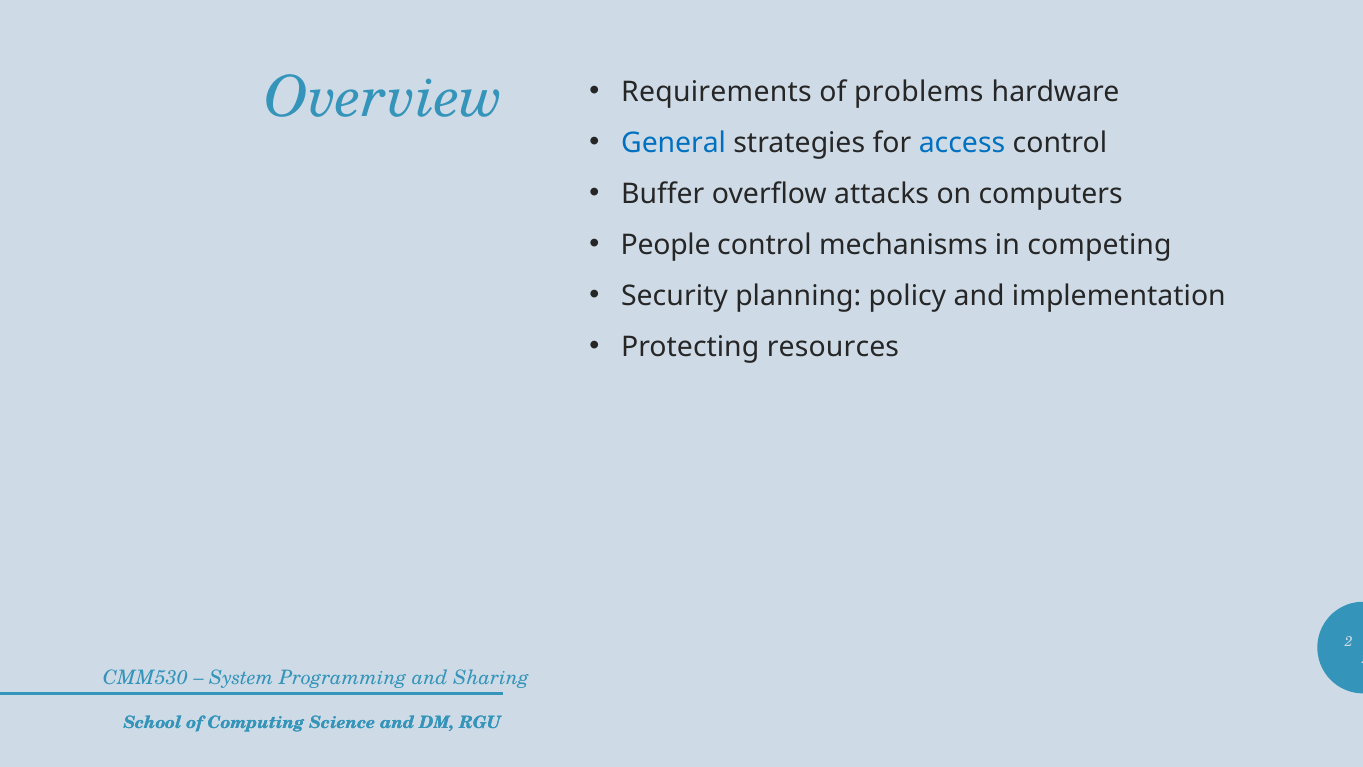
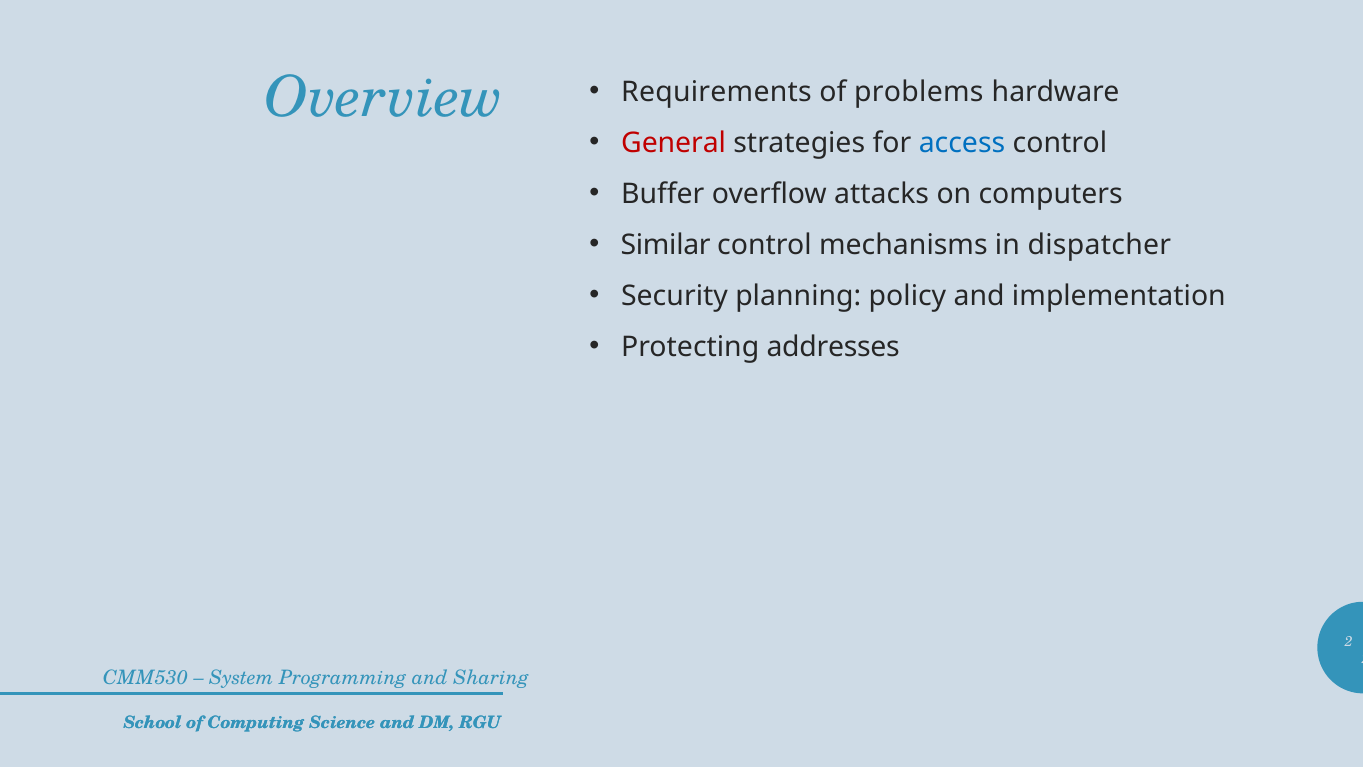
General colour: blue -> red (674, 143)
People: People -> Similar (666, 245)
competing: competing -> dispatcher (1099, 245)
resources: resources -> addresses (833, 347)
